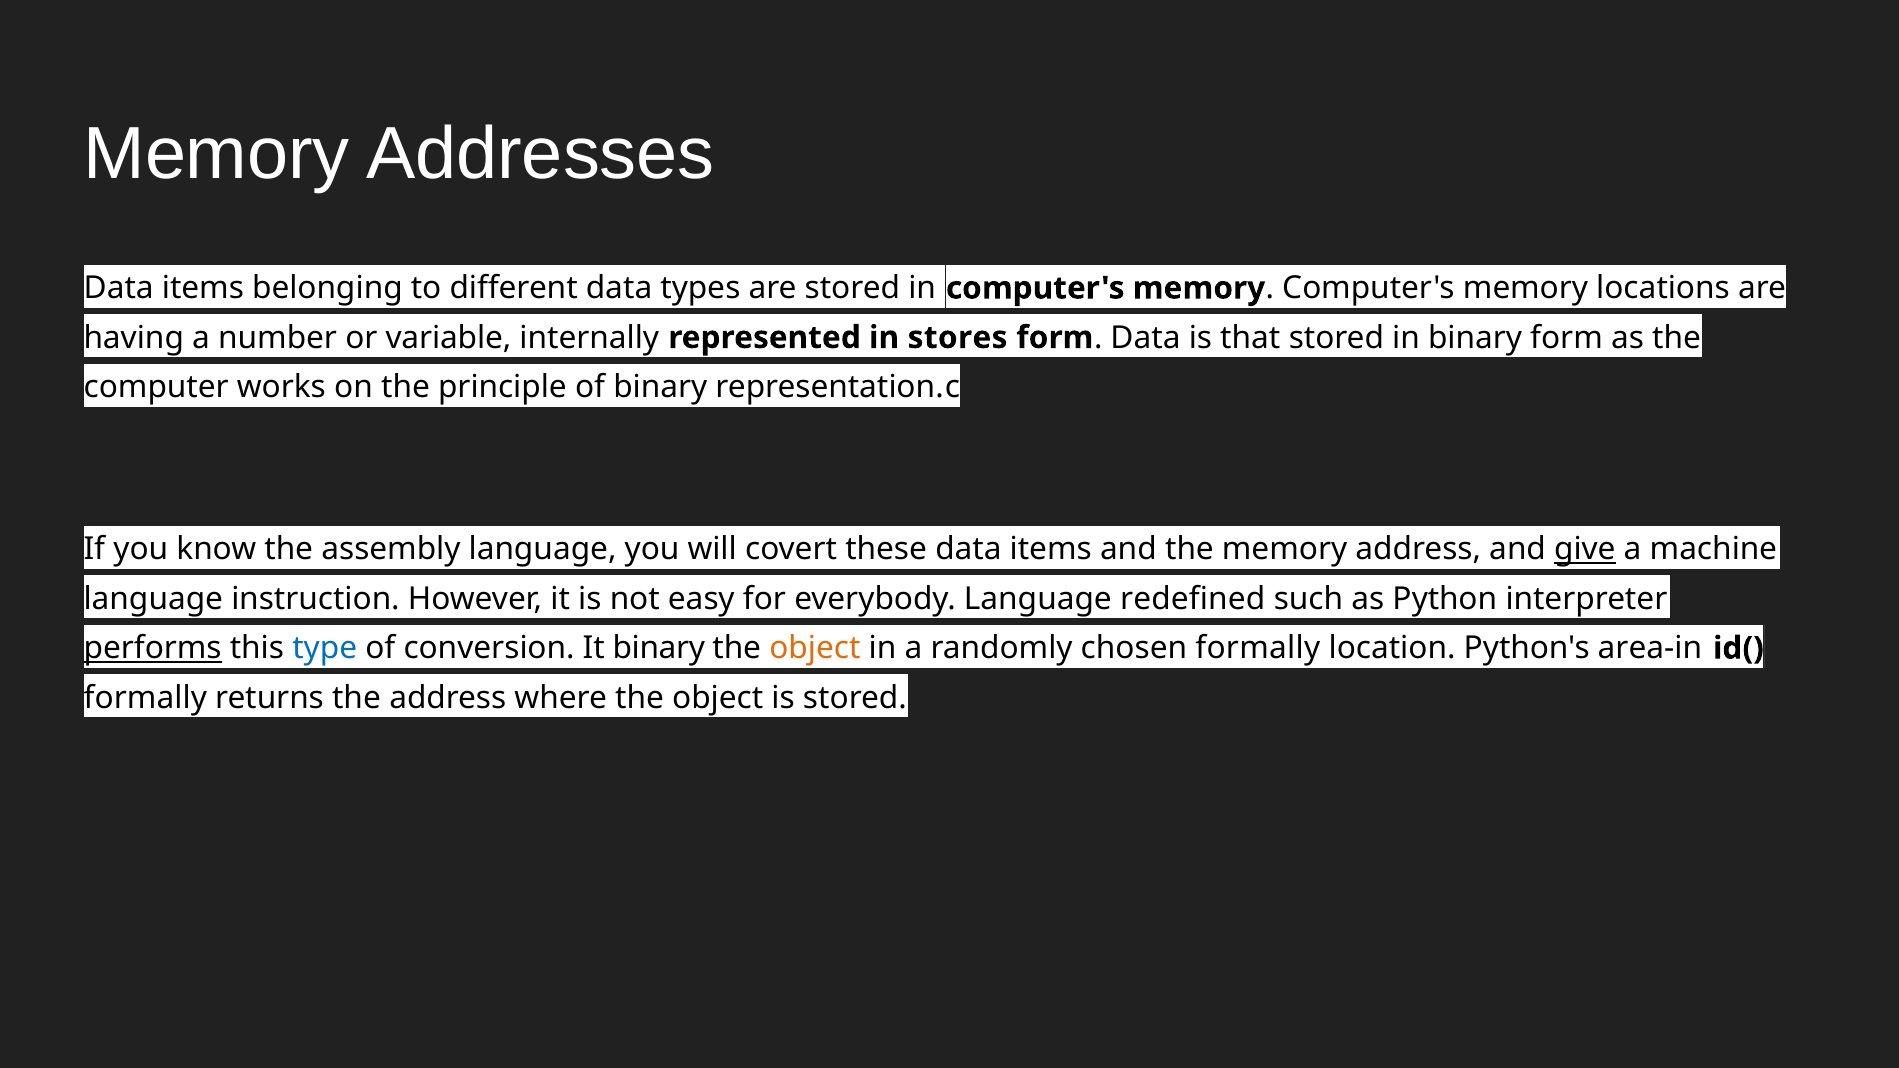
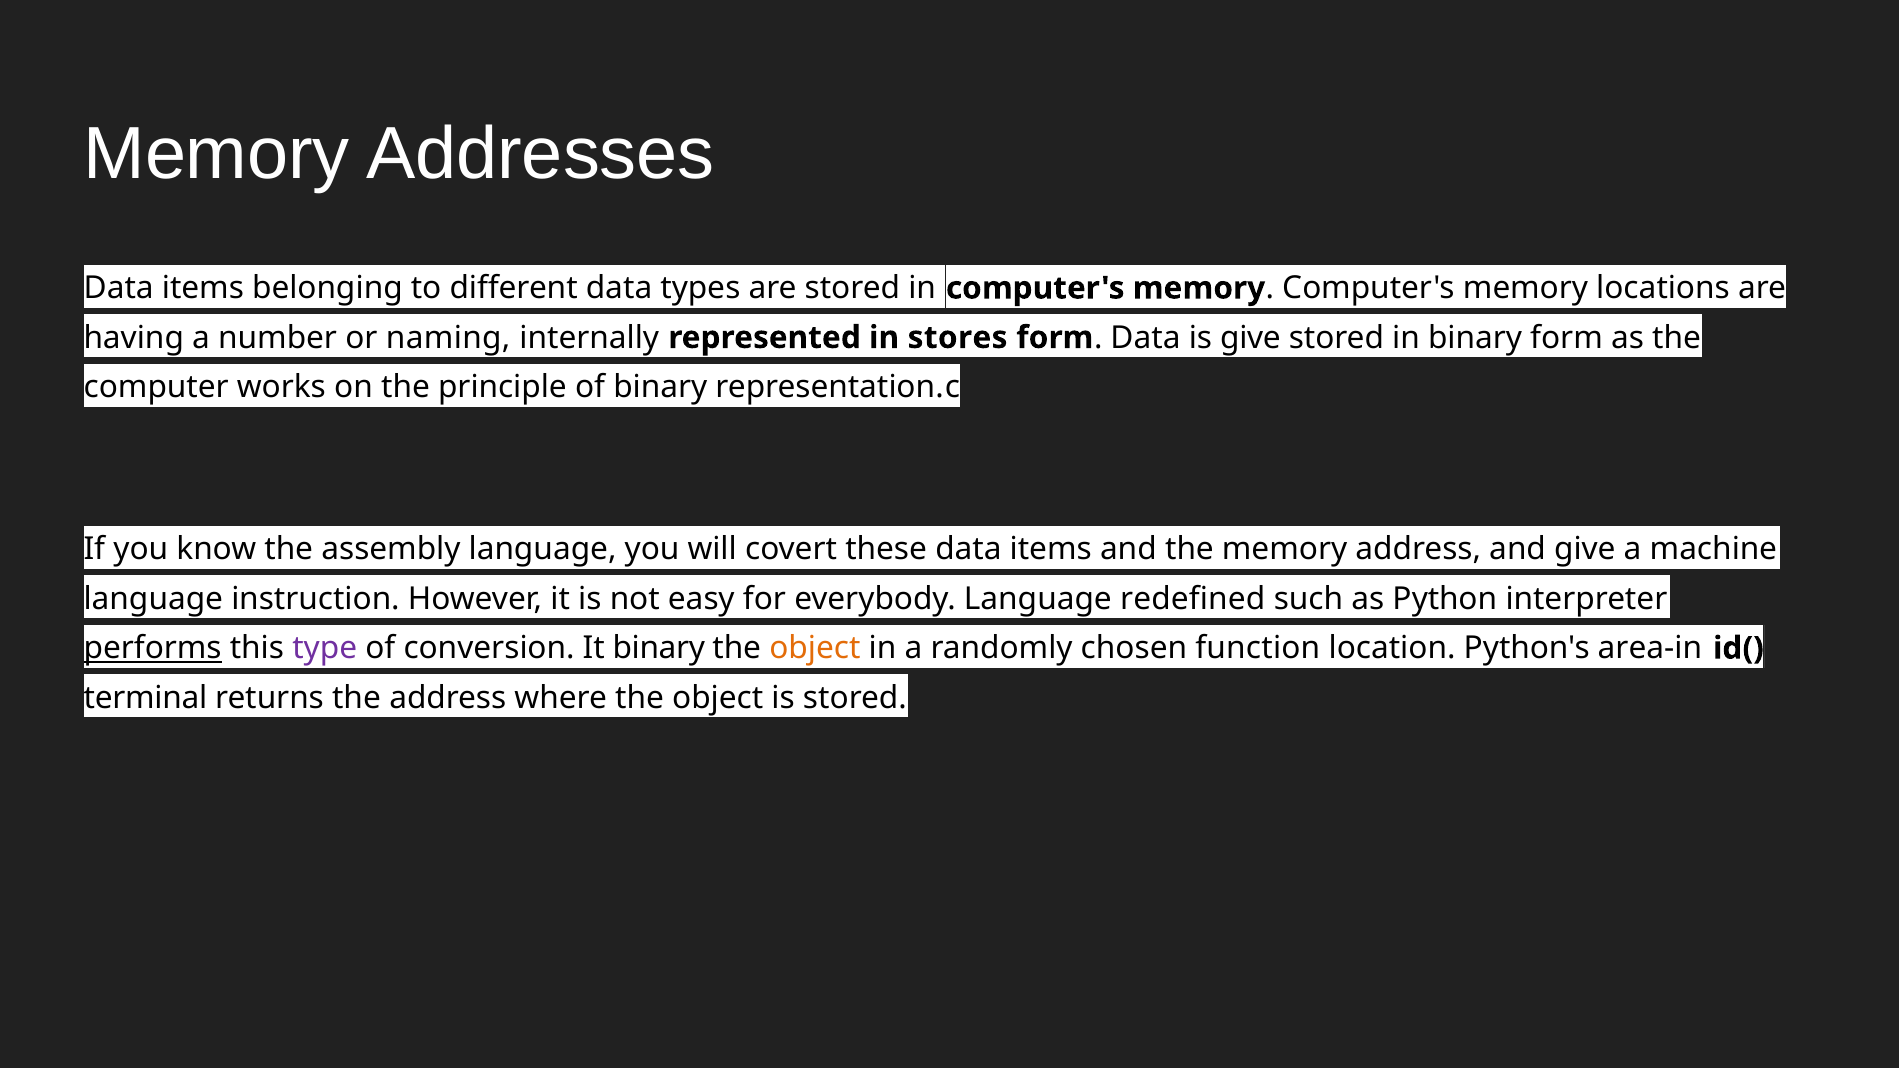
variable: variable -> naming (448, 338)
is that: that -> give (1250, 338)
give underline: present -> none (1585, 549)
type colour: blue -> purple (325, 648)
chosen formally: formally -> function (1258, 648)
formally: formally -> terminal (145, 698)
